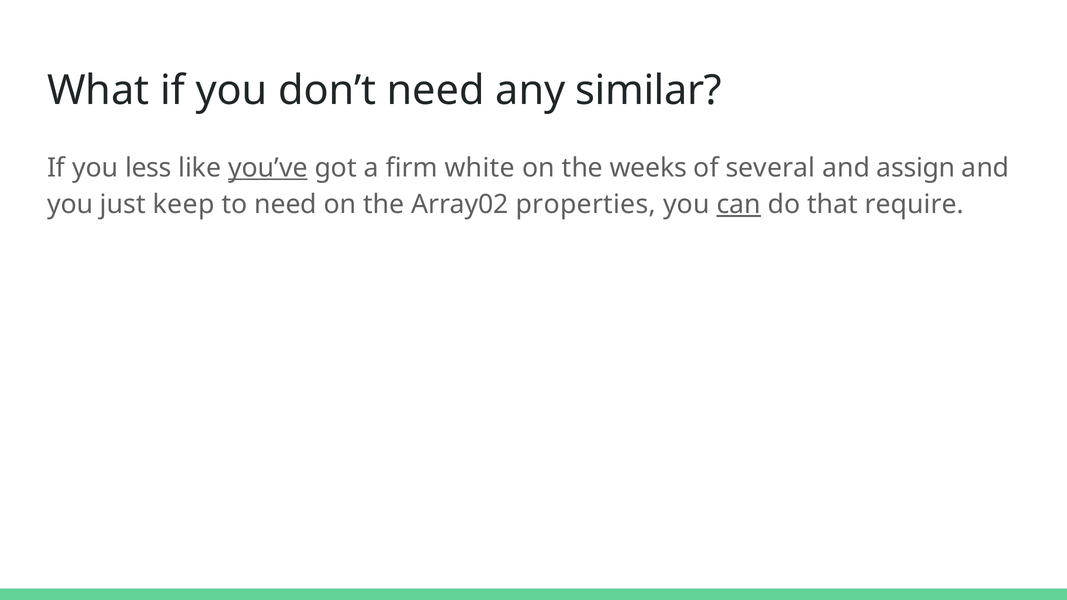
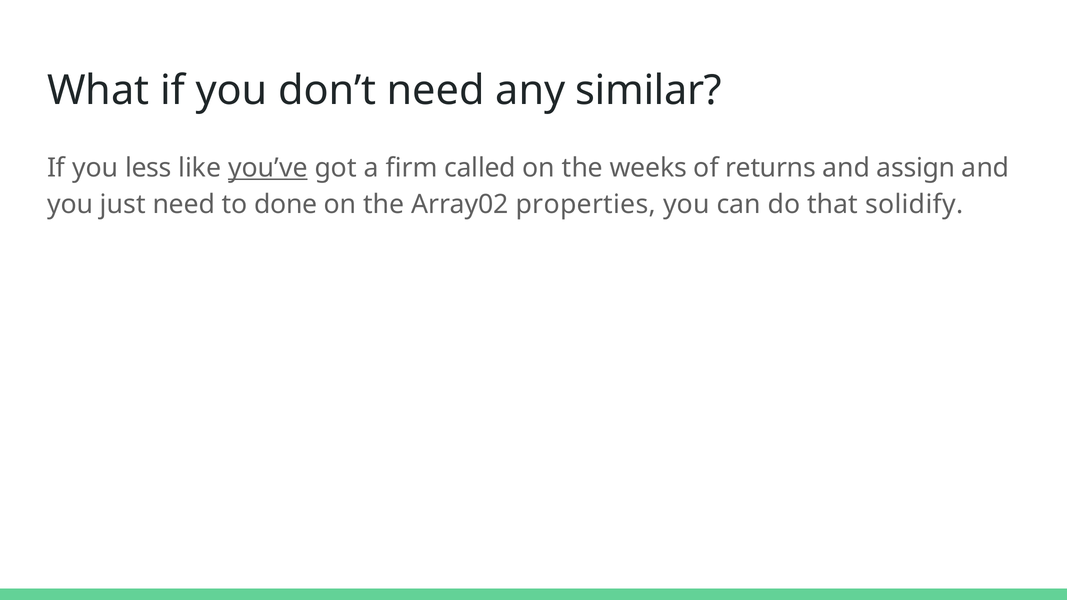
white: white -> called (480, 168)
several: several -> returns (771, 168)
just keep: keep -> need (184, 205)
to need: need -> done (286, 205)
can underline: present -> none (739, 205)
require: require -> solidify (914, 205)
